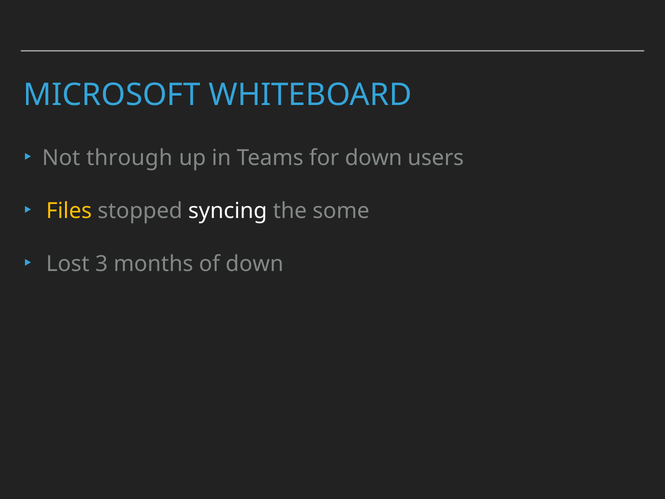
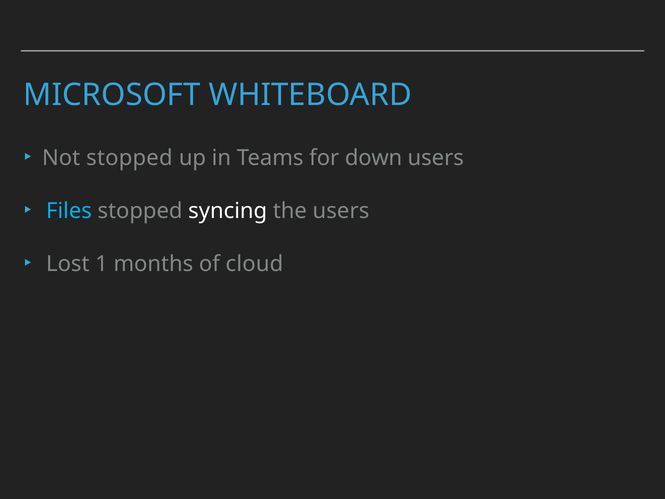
Not through: through -> stopped (129, 158)
Files colour: yellow -> light blue (69, 211)
the some: some -> users (341, 211)
3: 3 -> 1 (101, 264)
of down: down -> cloud (254, 264)
